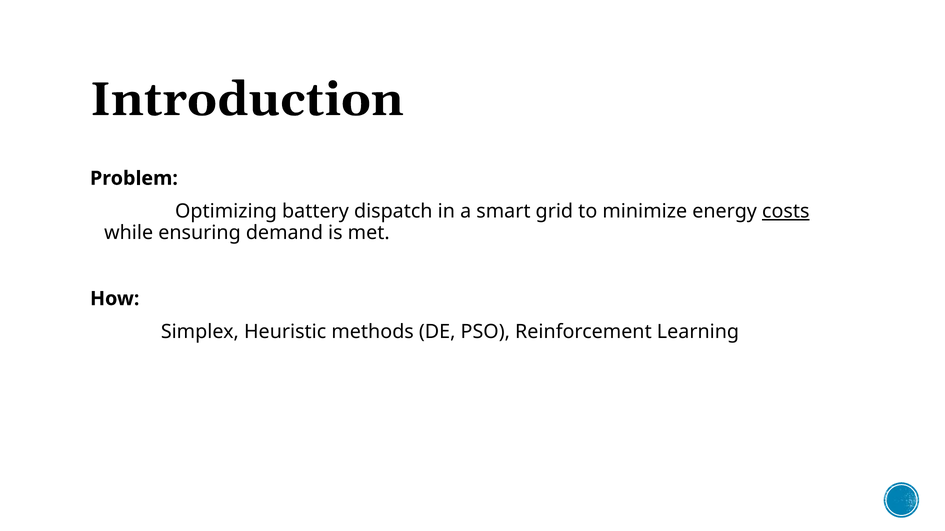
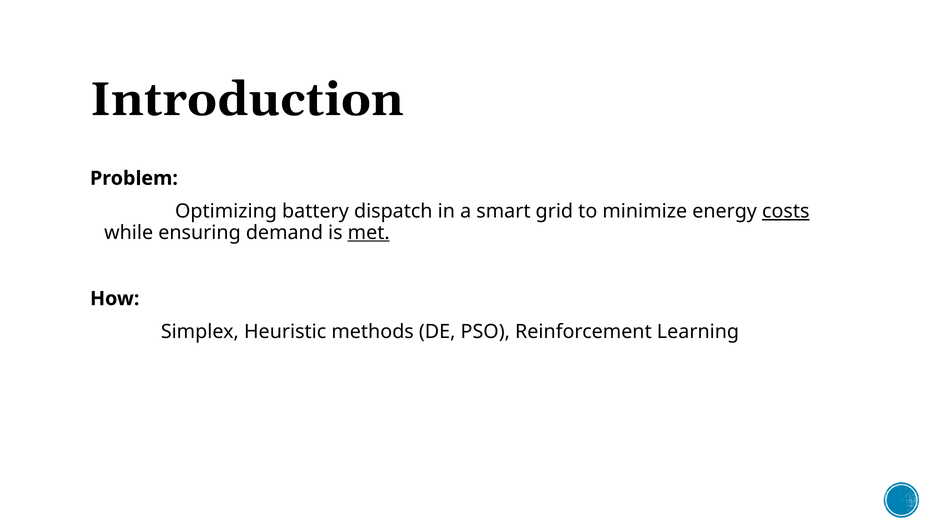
met underline: none -> present (369, 233)
